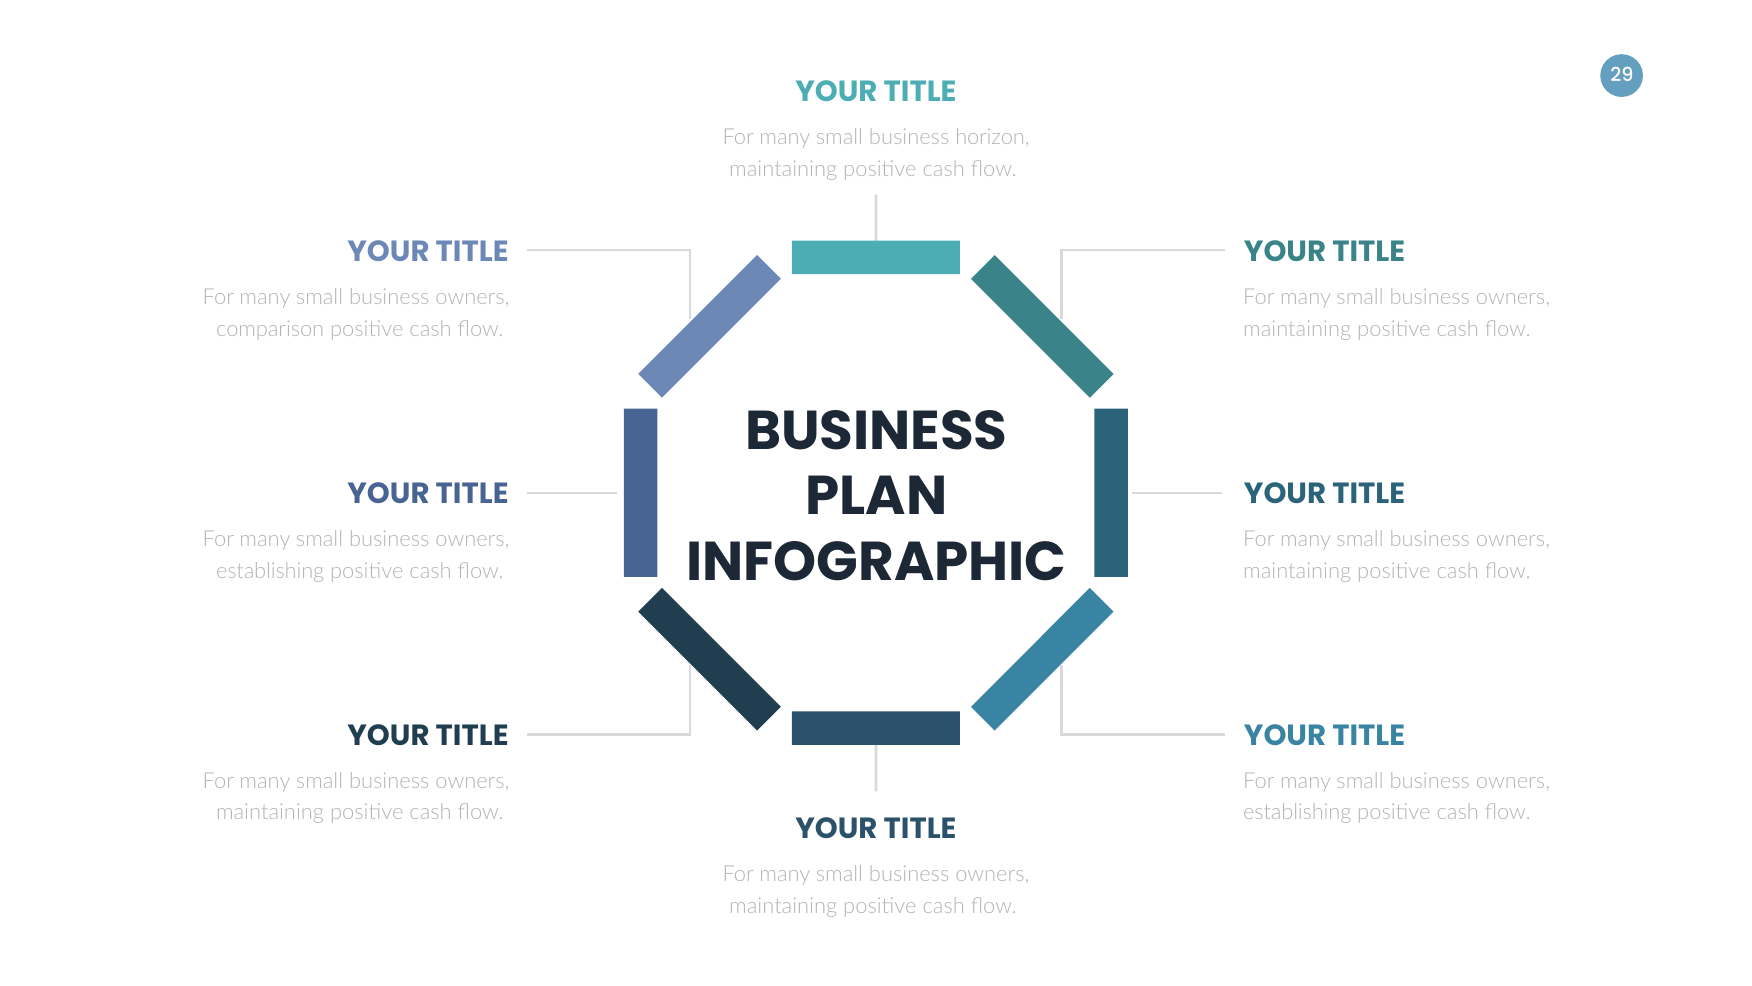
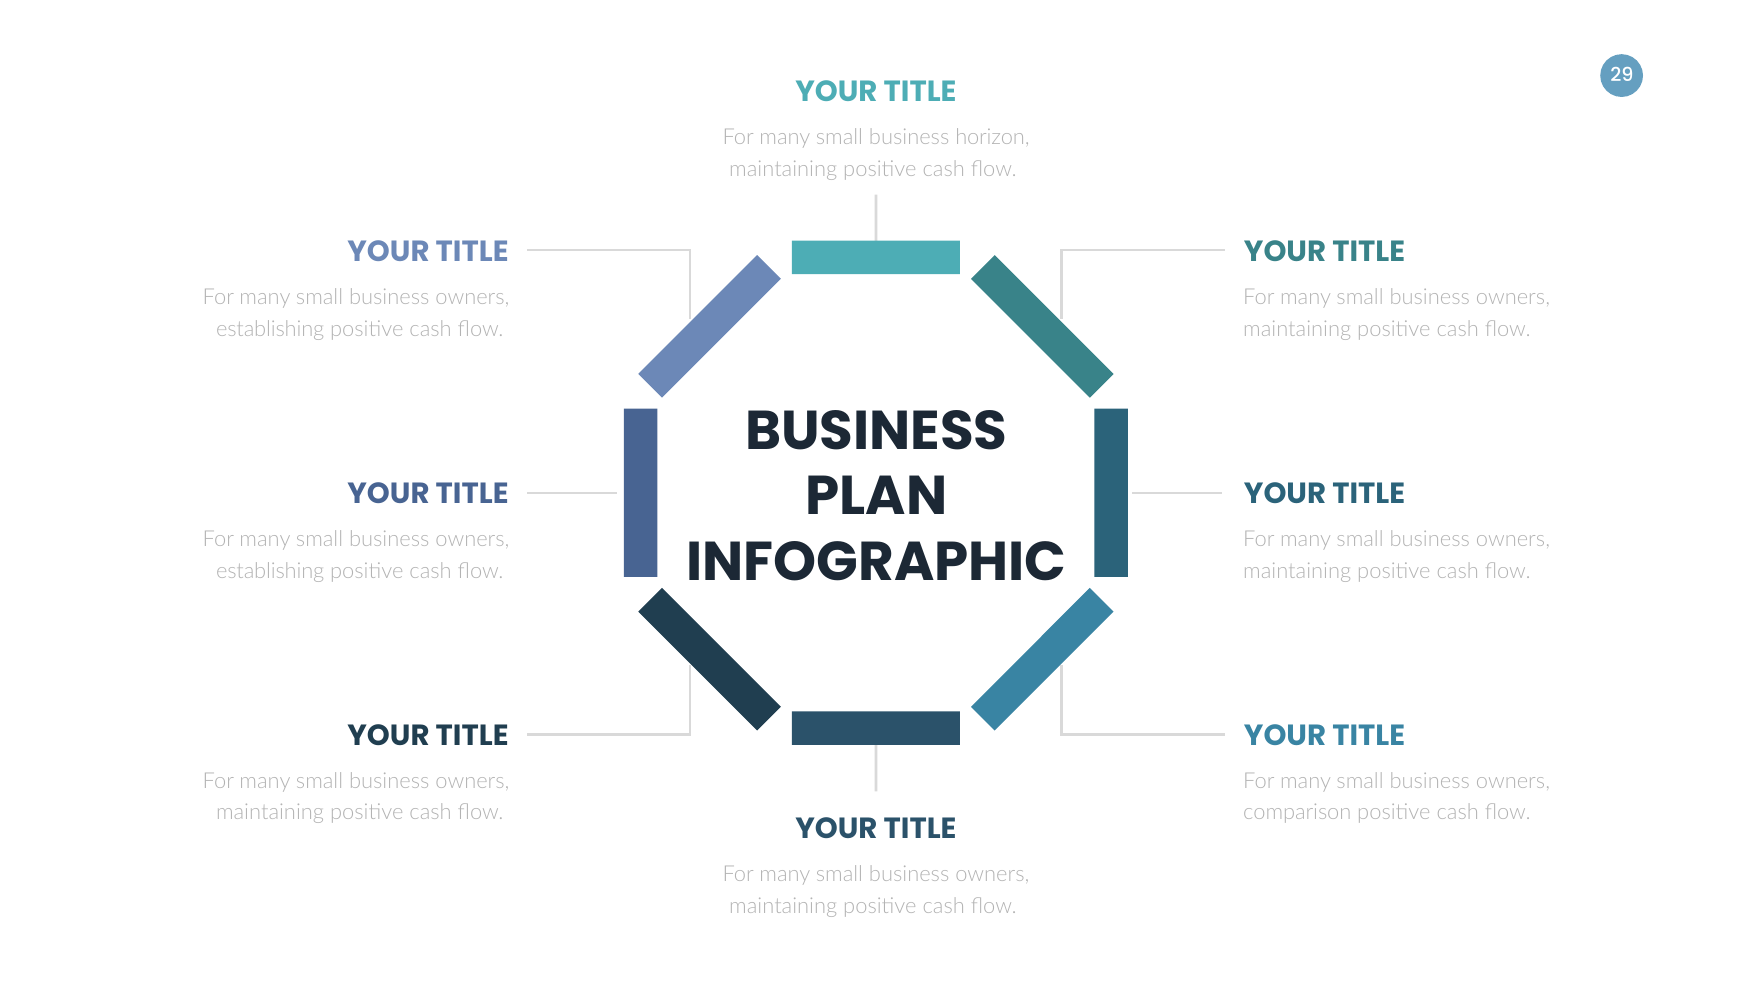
comparison: comparison -> establishing (270, 329)
establishing: establishing -> comparison (1297, 813)
